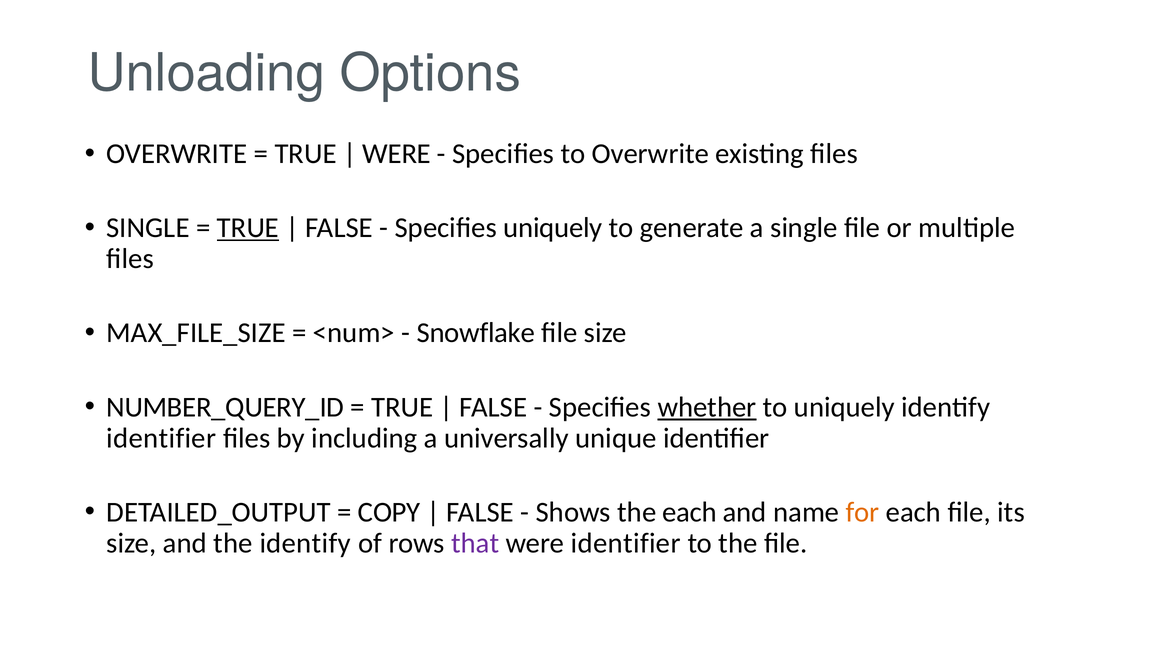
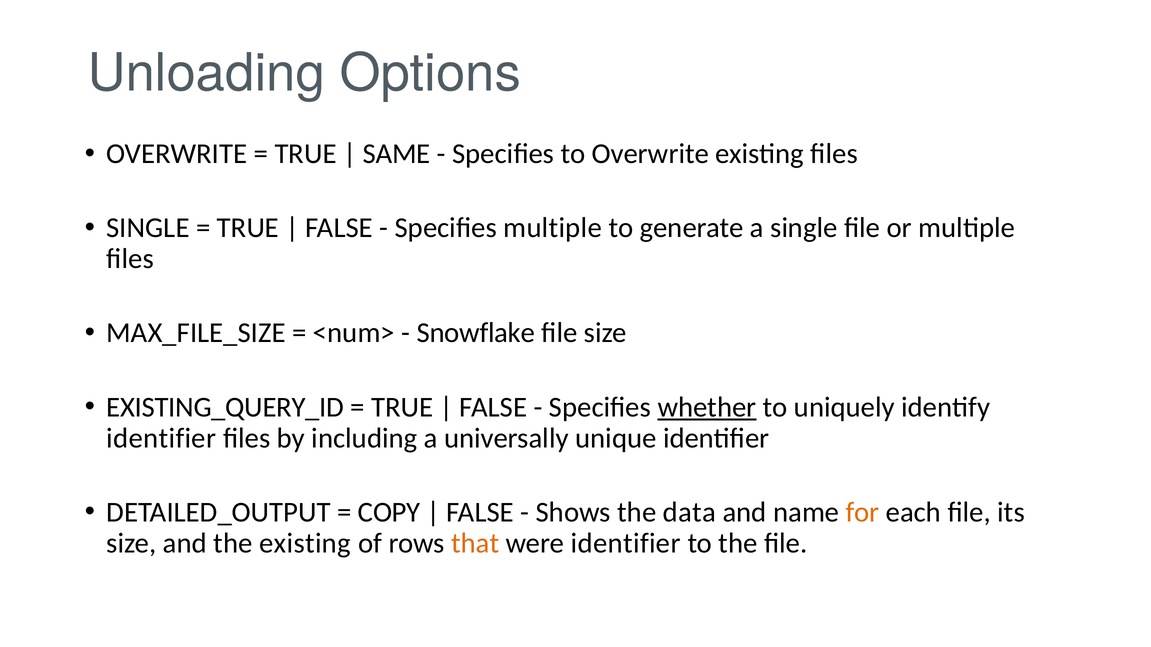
WERE: WERE -> SAME (397, 154)
TRUE underline: present -> none (248, 228)
Specifies uniquely: uniquely -> multiple (553, 228)
NUMBER_QUERY_ID: NUMBER_QUERY_ID -> EXISTING_QUERY_ID (225, 407)
the each: each -> data (689, 512)
the identify: identify -> existing (305, 544)
that colour: purple -> orange (475, 544)
